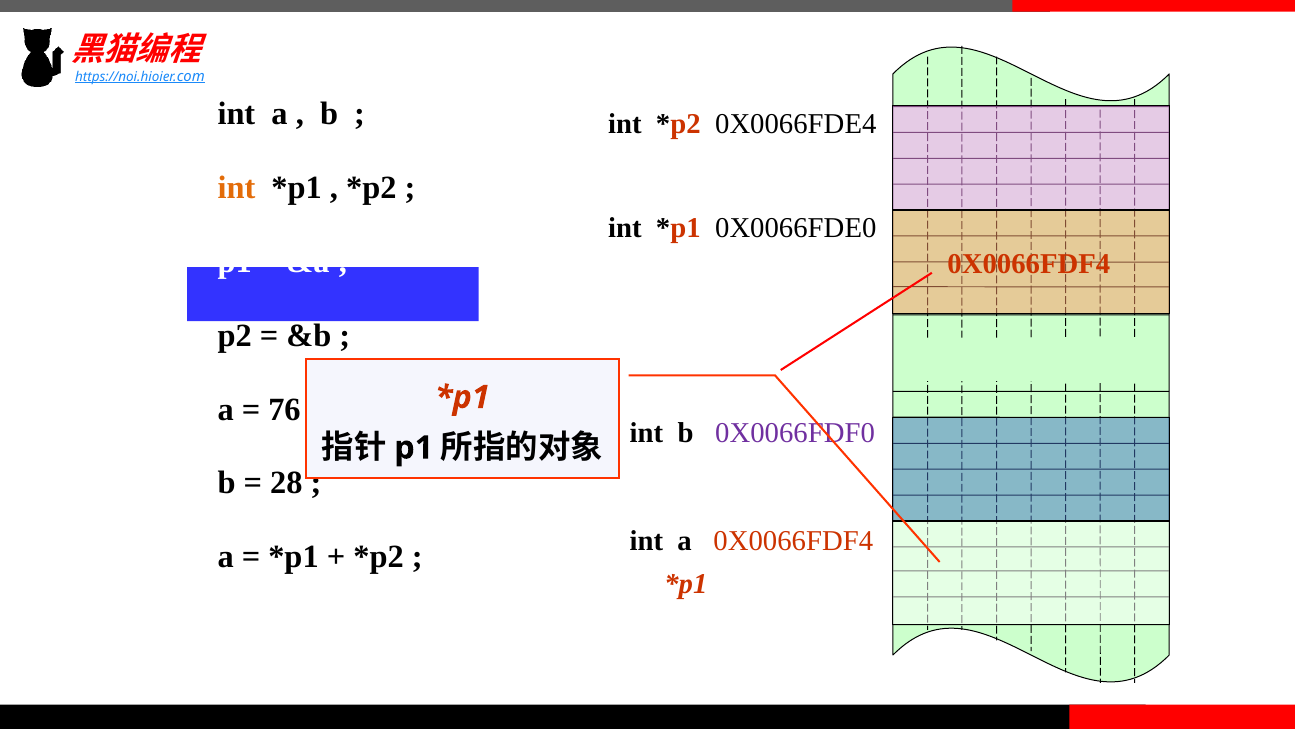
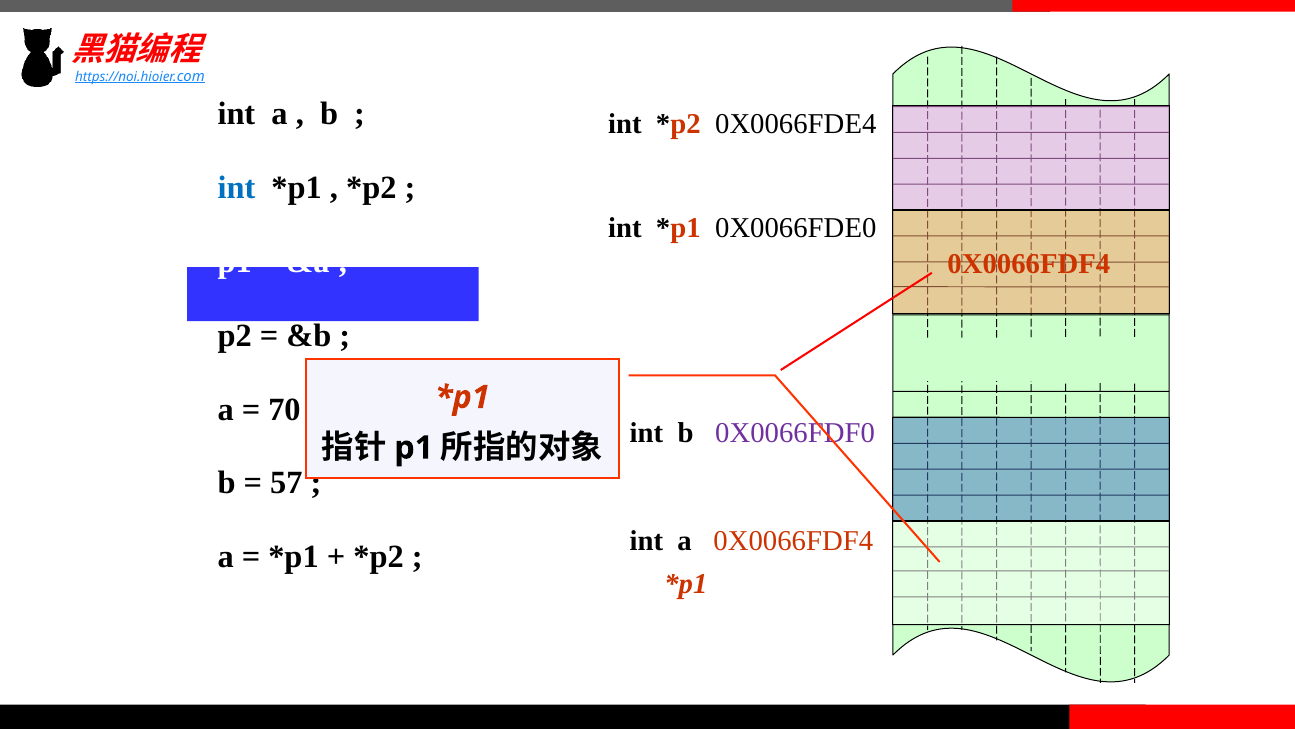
int colour: orange -> blue (236, 188)
76: 76 -> 70 (284, 409)
28: 28 -> 57 (286, 483)
